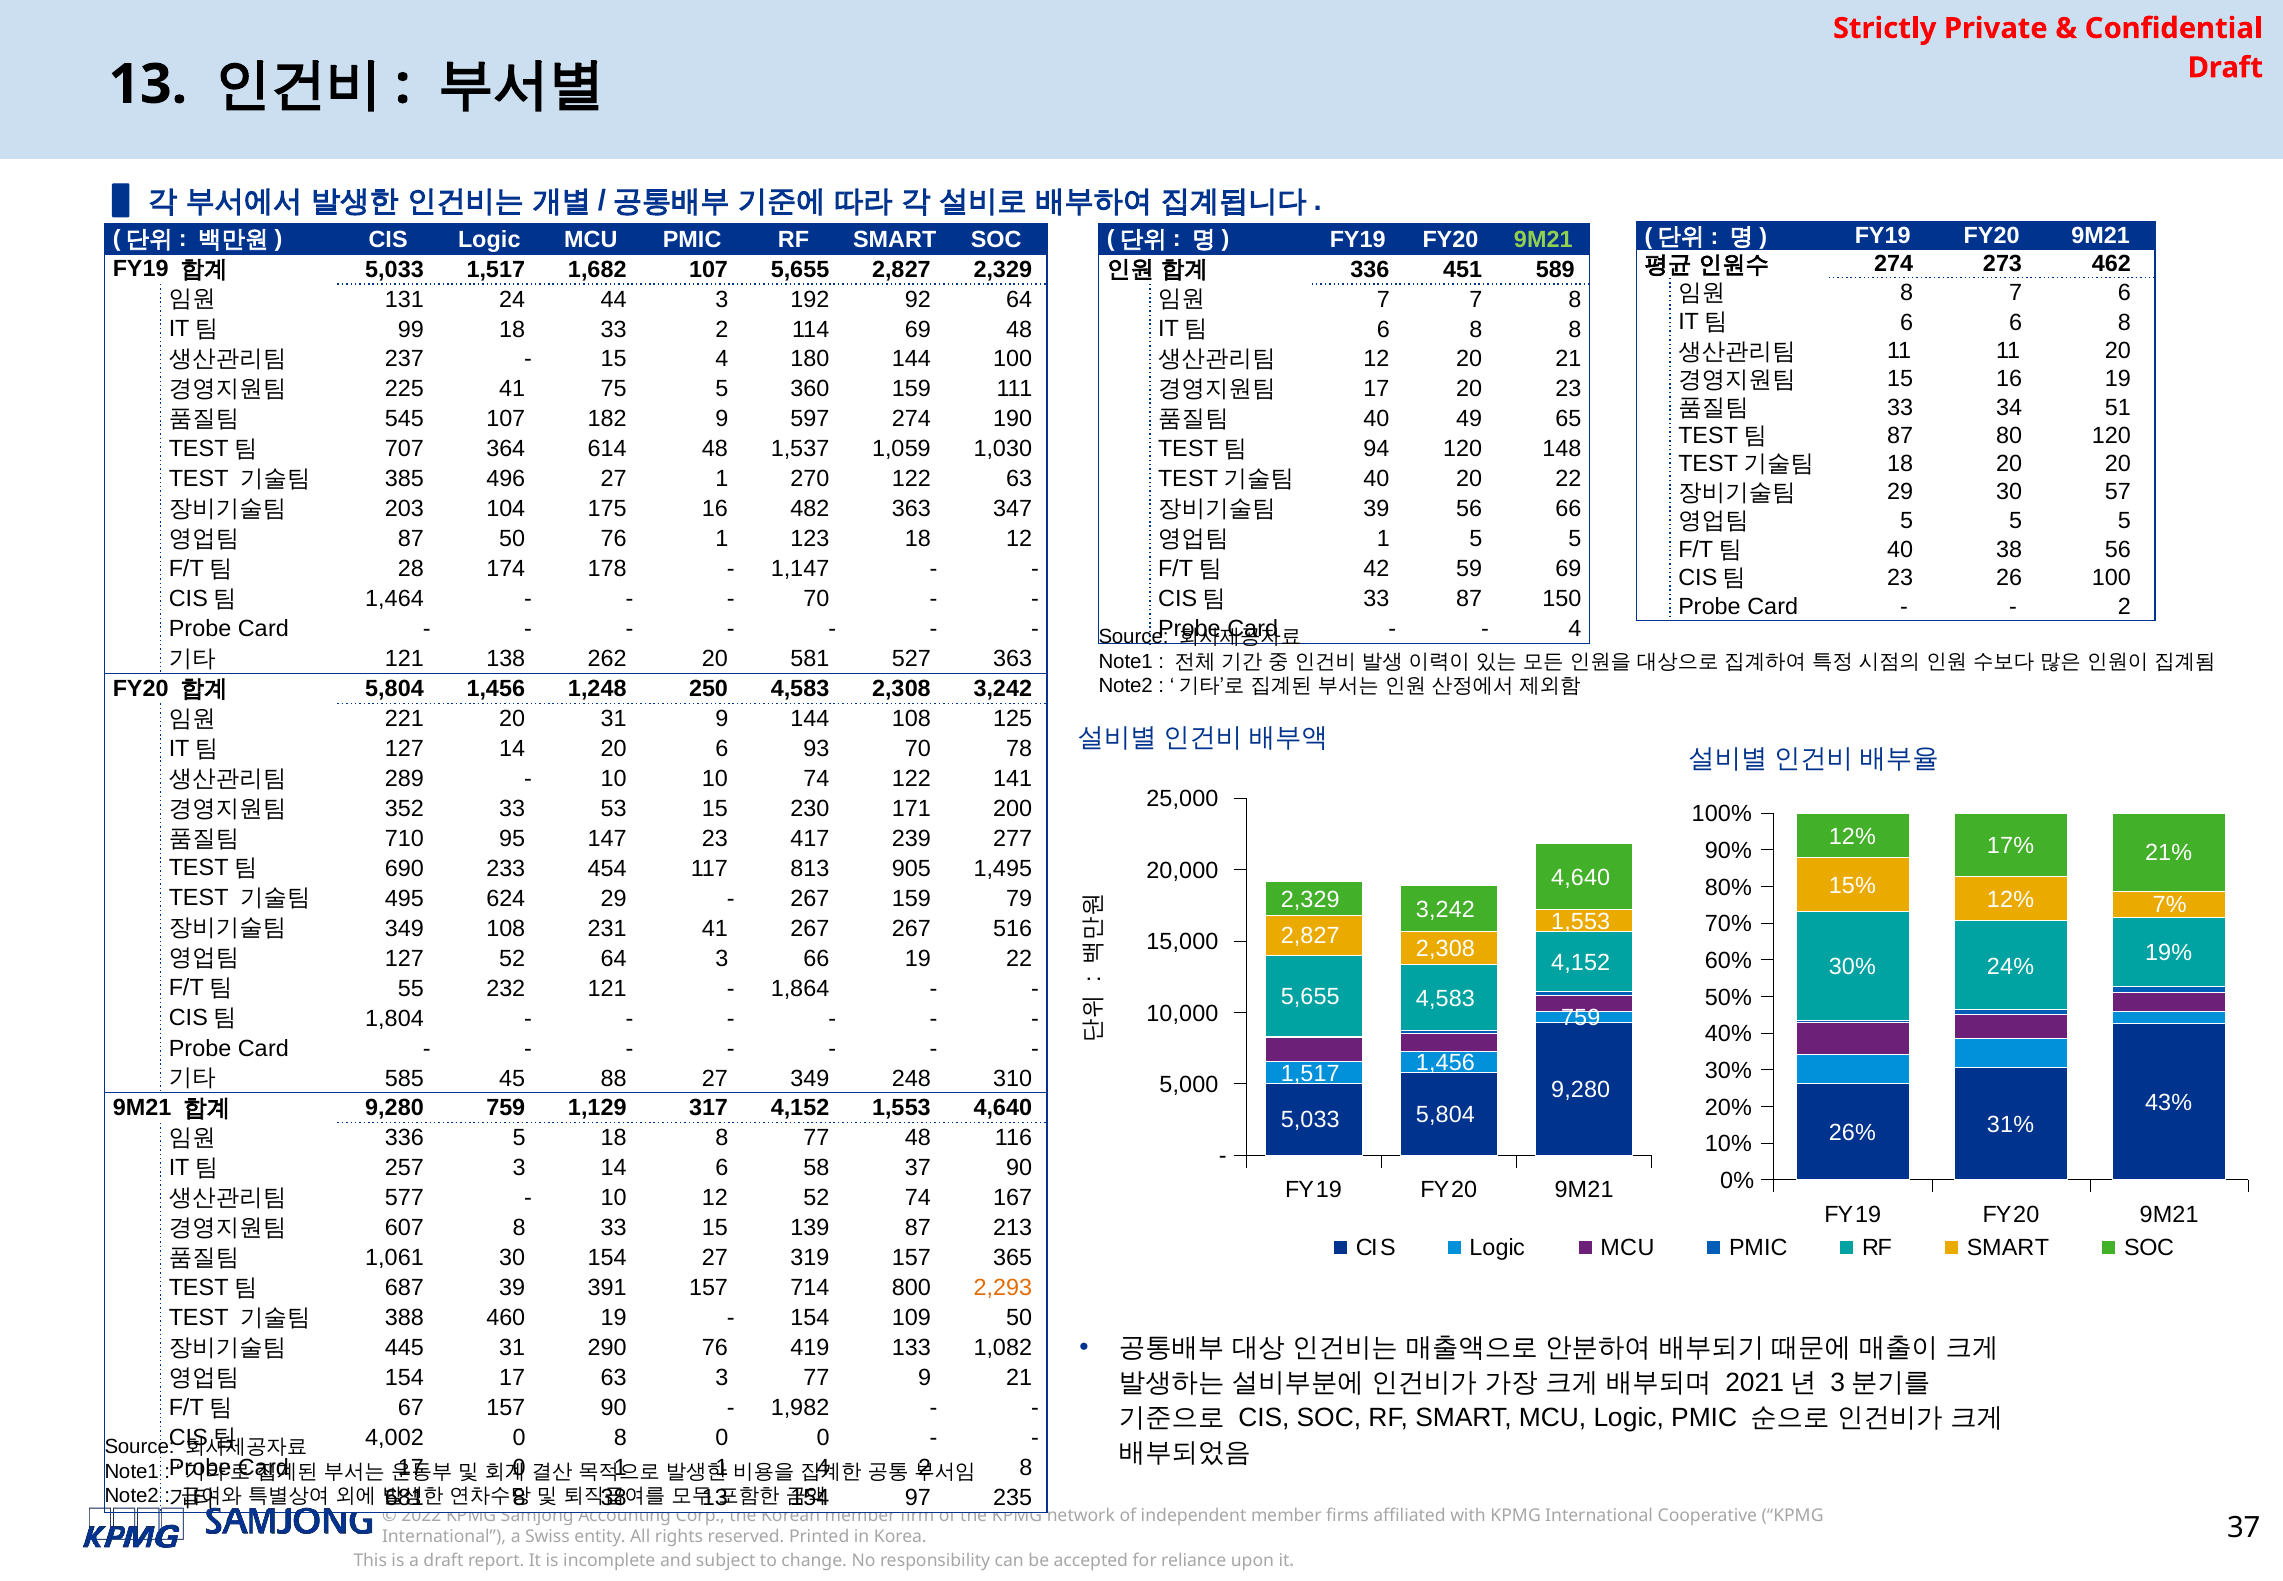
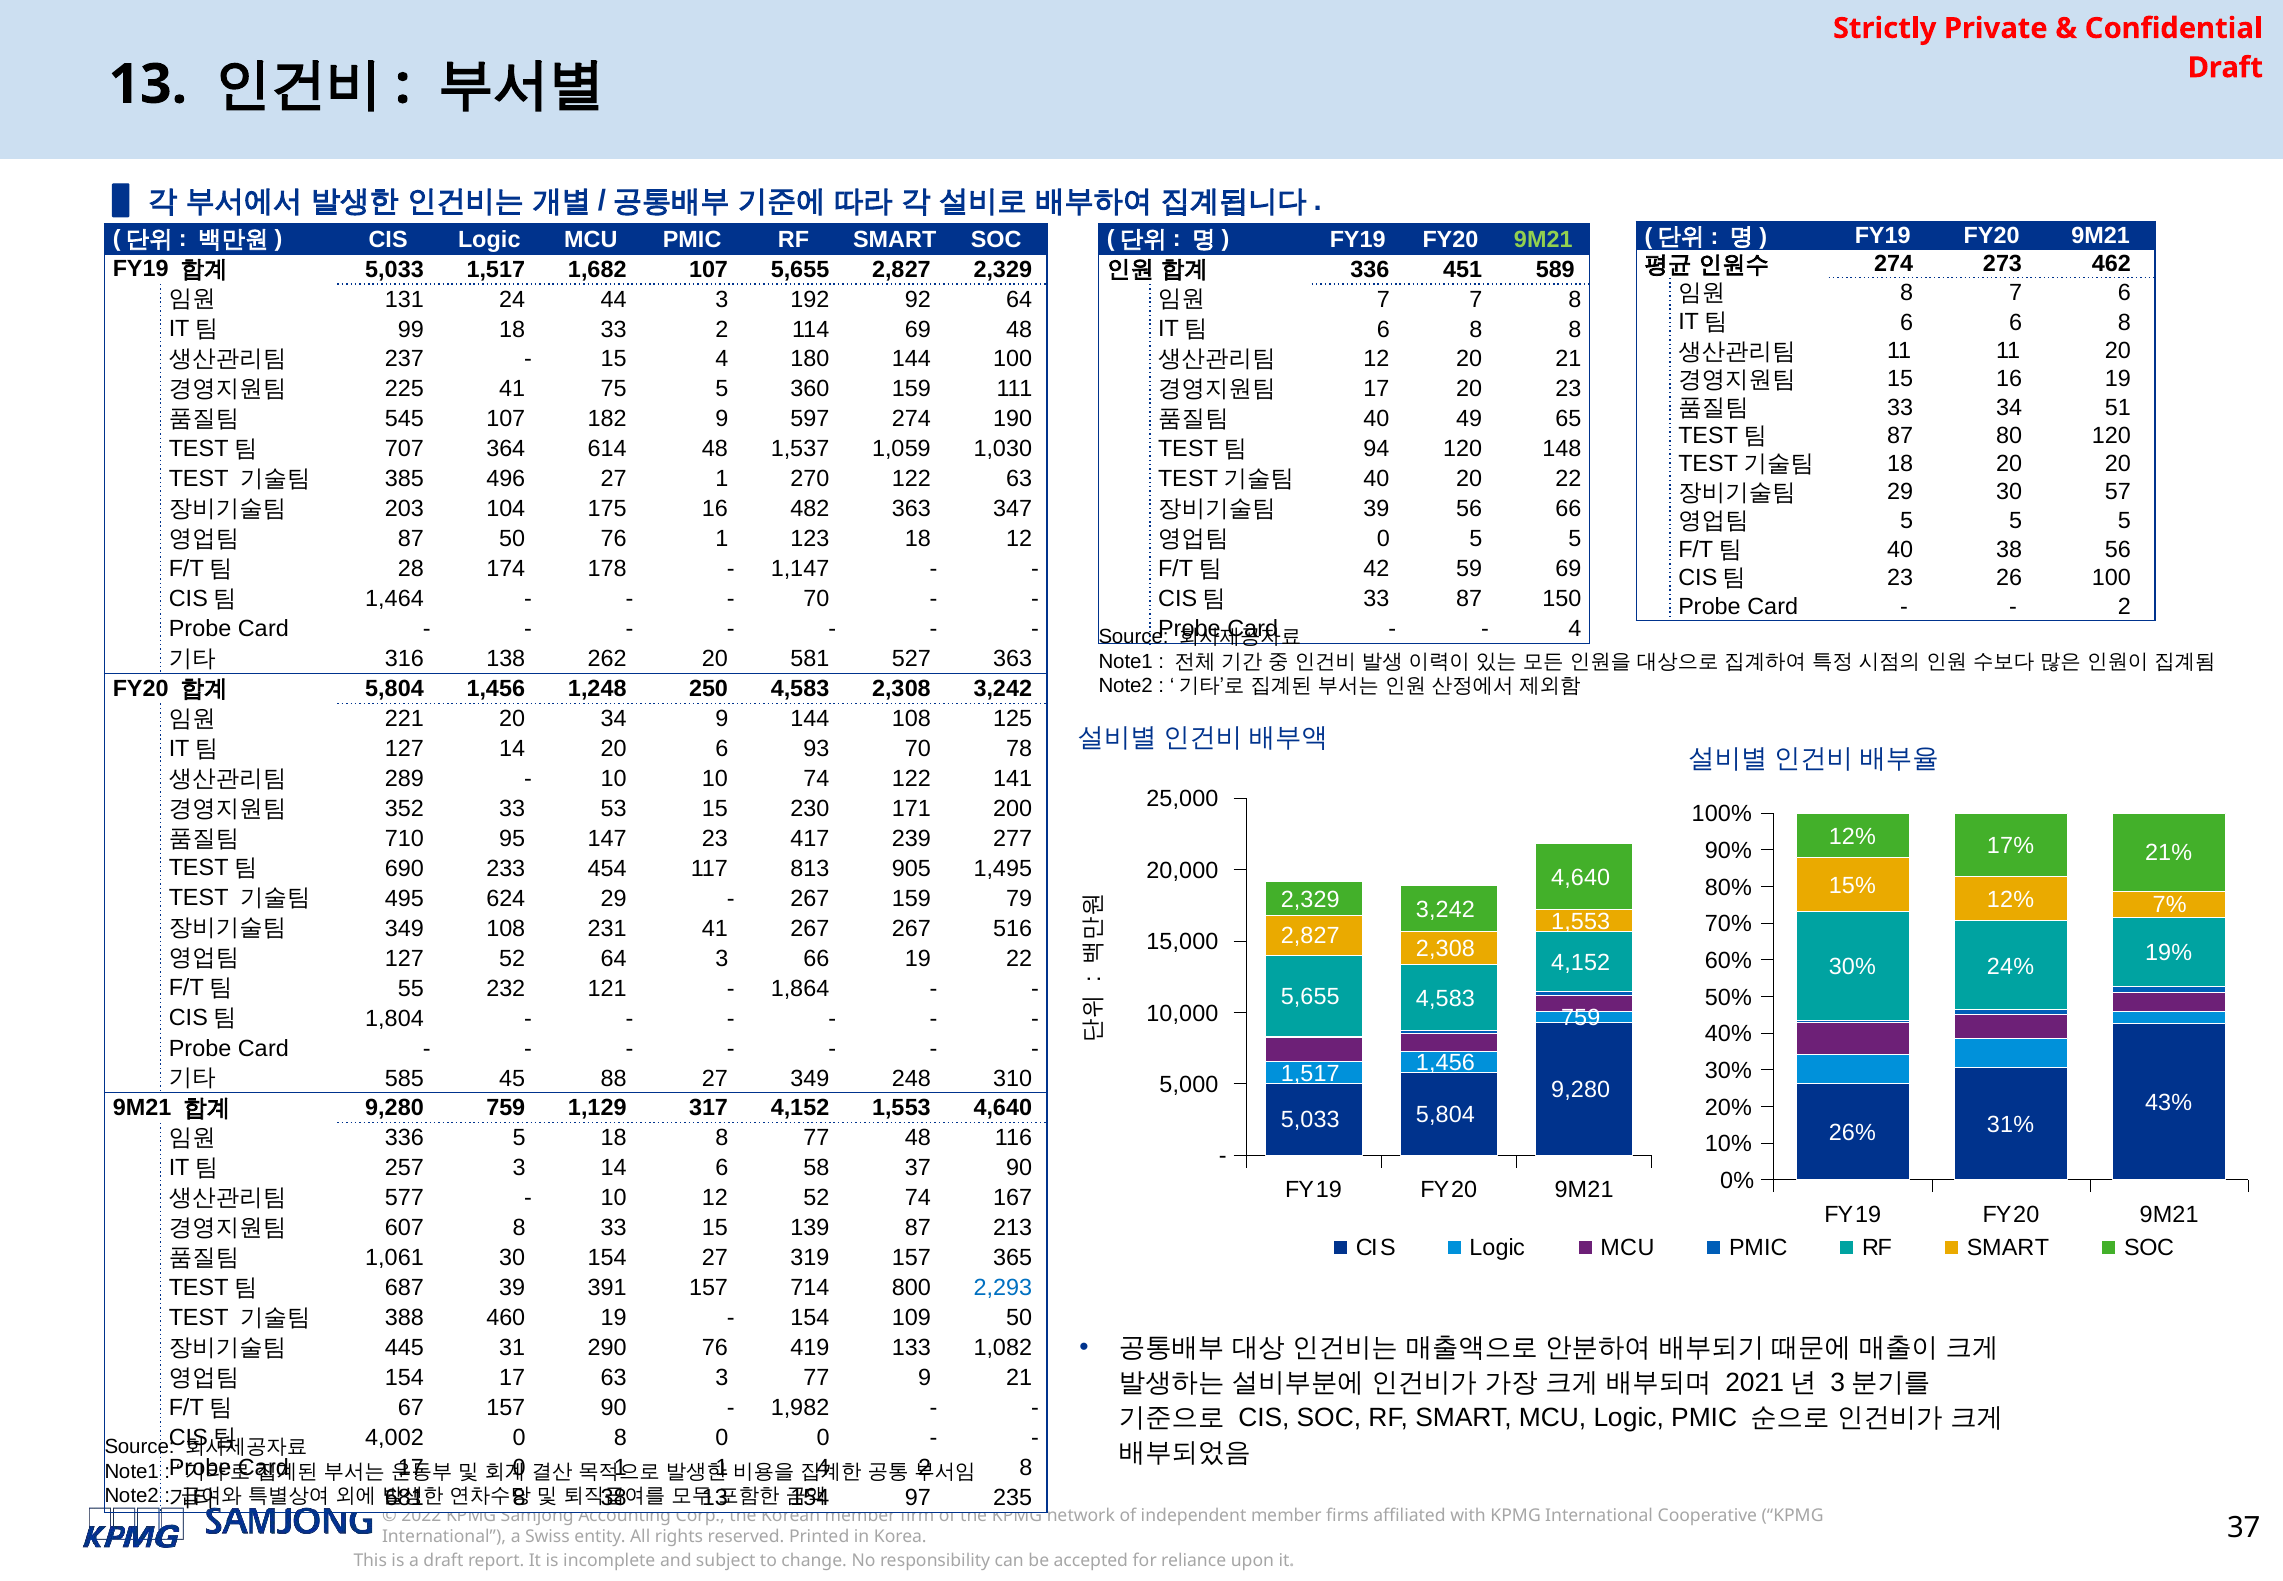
1: 1 -> 0 (1383, 539)
121: 121 -> 316 (404, 659)
20 31: 31 -> 34 (614, 719)
2,293 colour: orange -> blue (1003, 1288)
